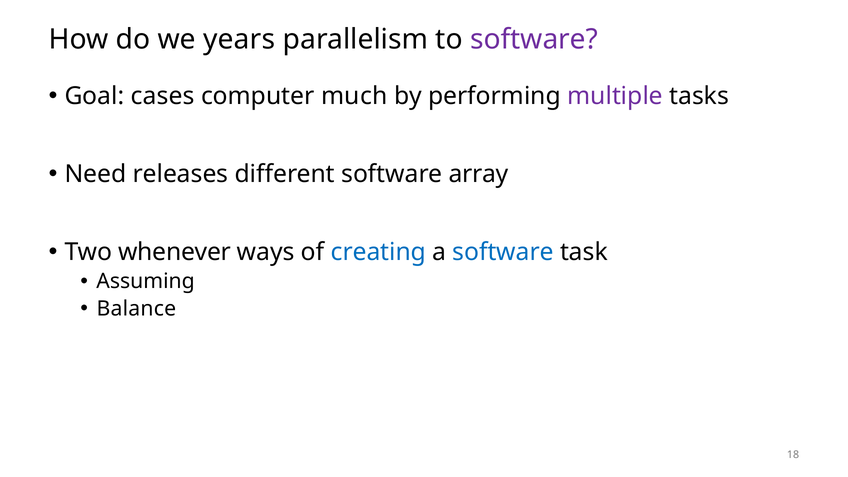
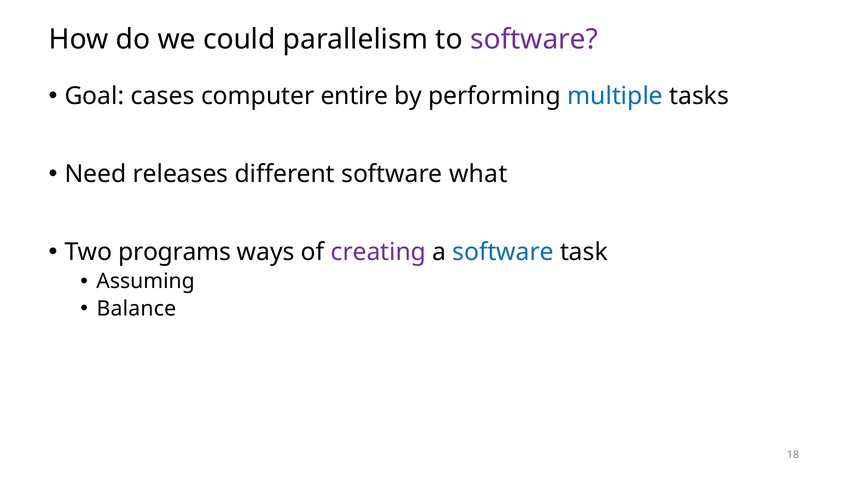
years: years -> could (239, 40)
much: much -> entire (355, 96)
multiple colour: purple -> blue (615, 96)
array: array -> what (478, 174)
whenever: whenever -> programs (175, 252)
creating colour: blue -> purple (378, 252)
